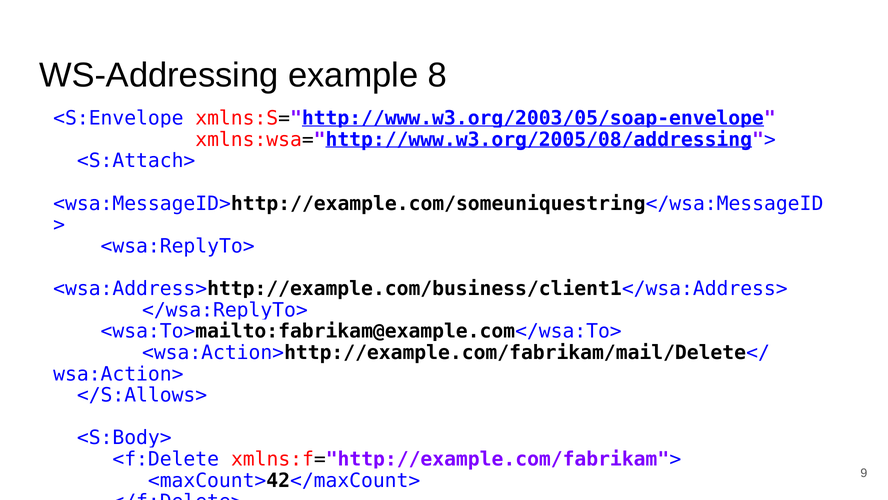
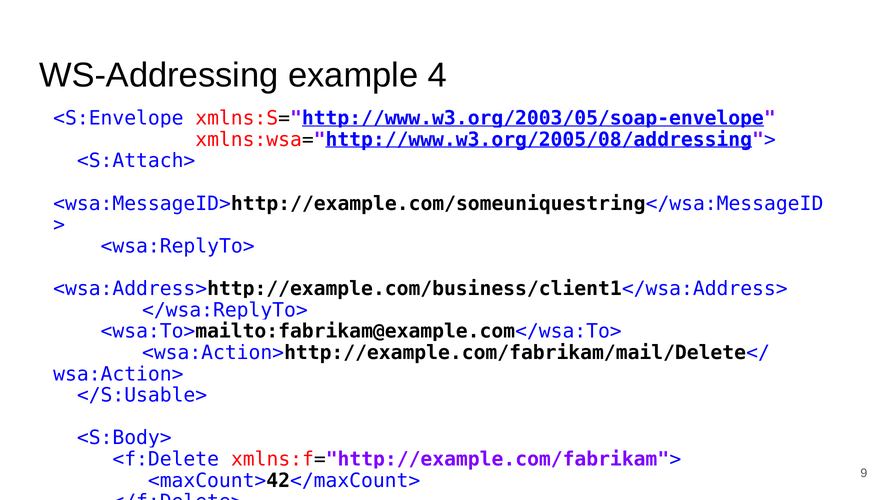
8: 8 -> 4 (437, 75)
</S:Allows>: </S:Allows> -> </S:Usable> (142, 395)
